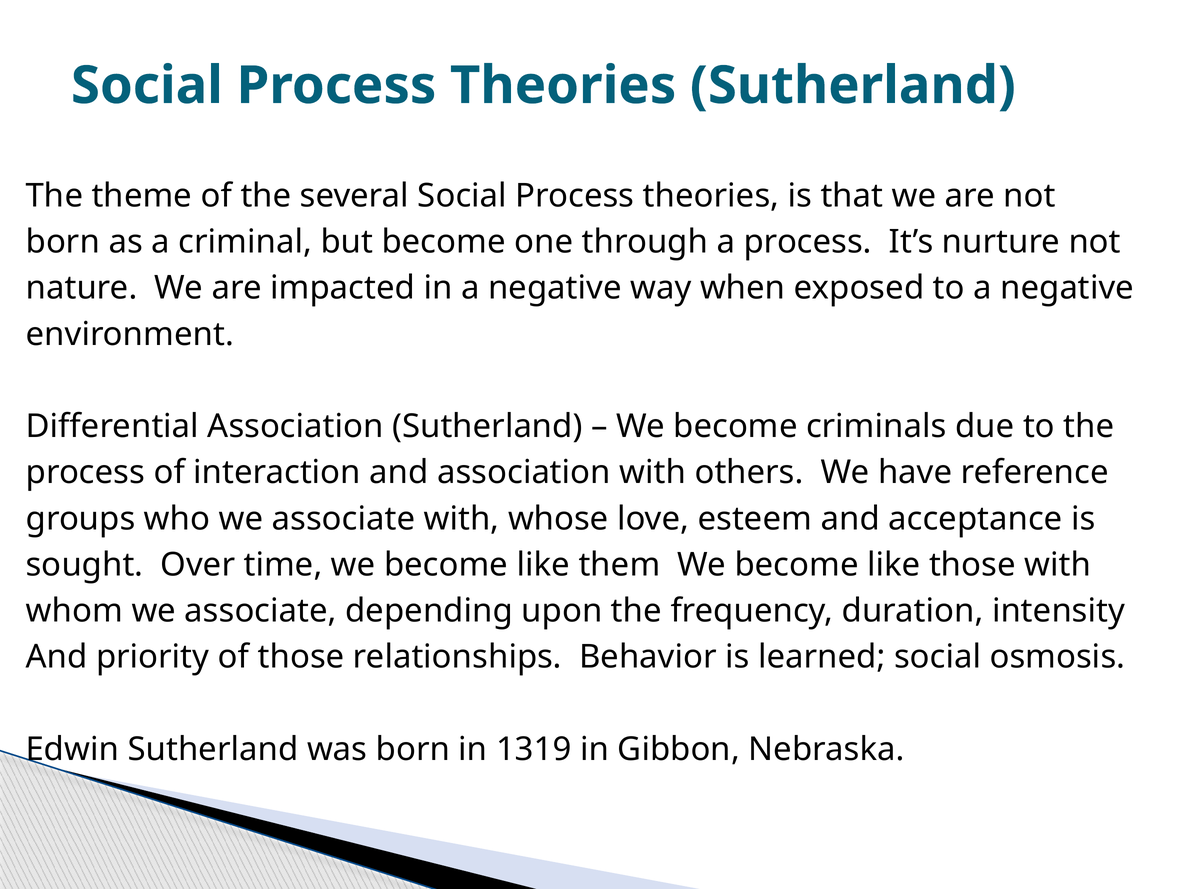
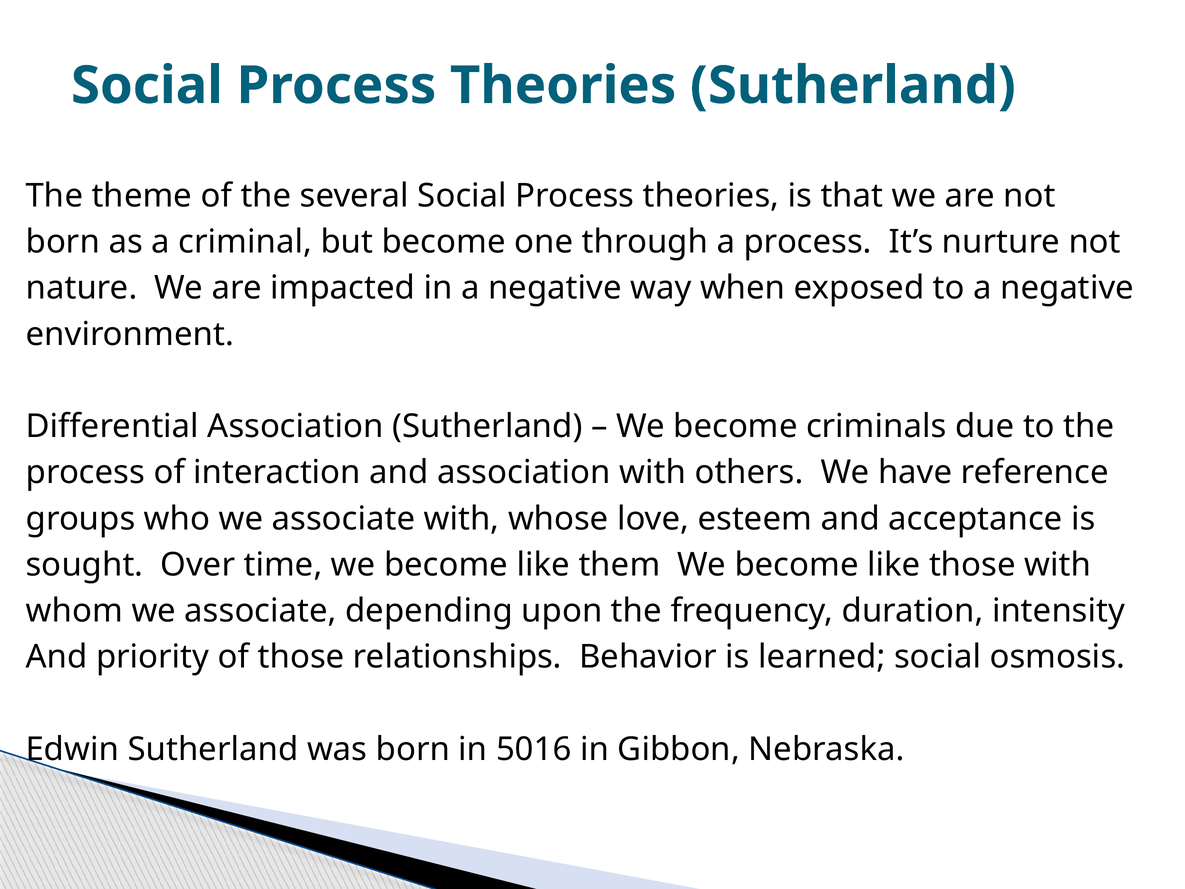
1319: 1319 -> 5016 (534, 749)
